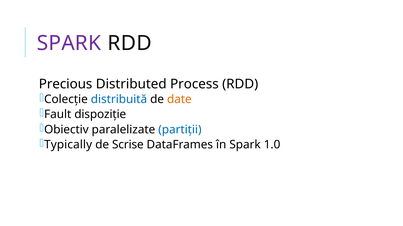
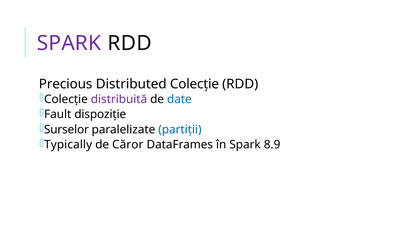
Distributed Process: Process -> Colecție (194, 84)
distribuită colour: blue -> purple (119, 100)
date colour: orange -> blue (179, 100)
Obiectiv: Obiectiv -> Surselor (66, 130)
Scrise: Scrise -> Căror (128, 145)
1.0: 1.0 -> 8.9 (272, 145)
